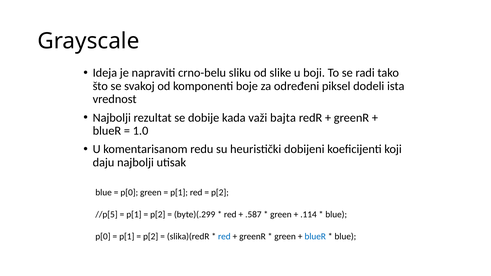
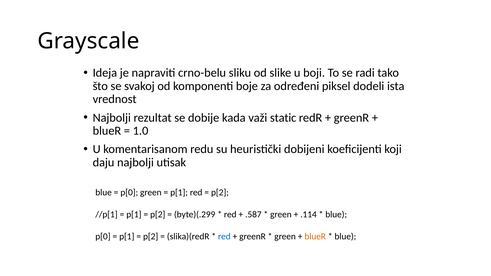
bajta: bajta -> static (283, 118)
//p[5: //p[5 -> //p[1 (107, 215)
blueR colour: blue -> orange (315, 237)
